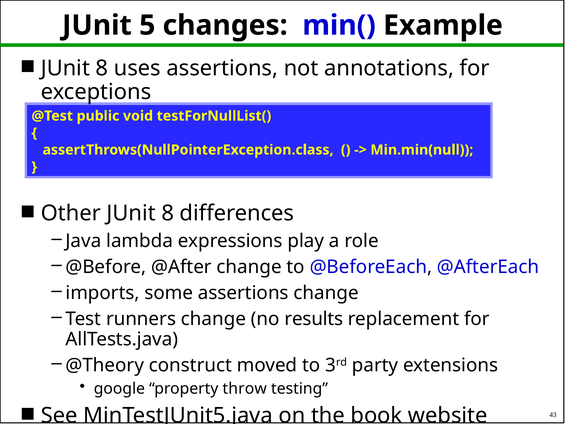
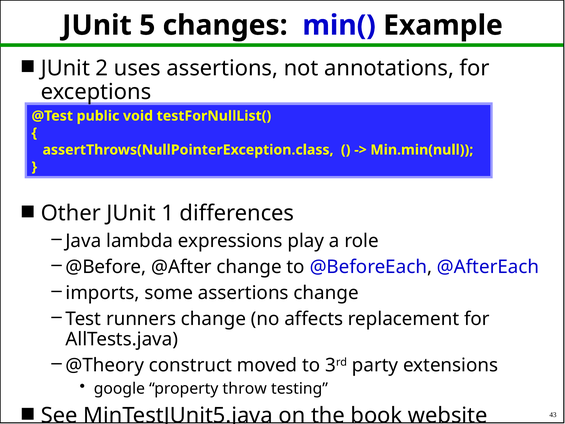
8: 8 -> 2 (102, 68)
Other JUnit 8: 8 -> 1 (168, 213)
results: results -> affects (314, 319)
